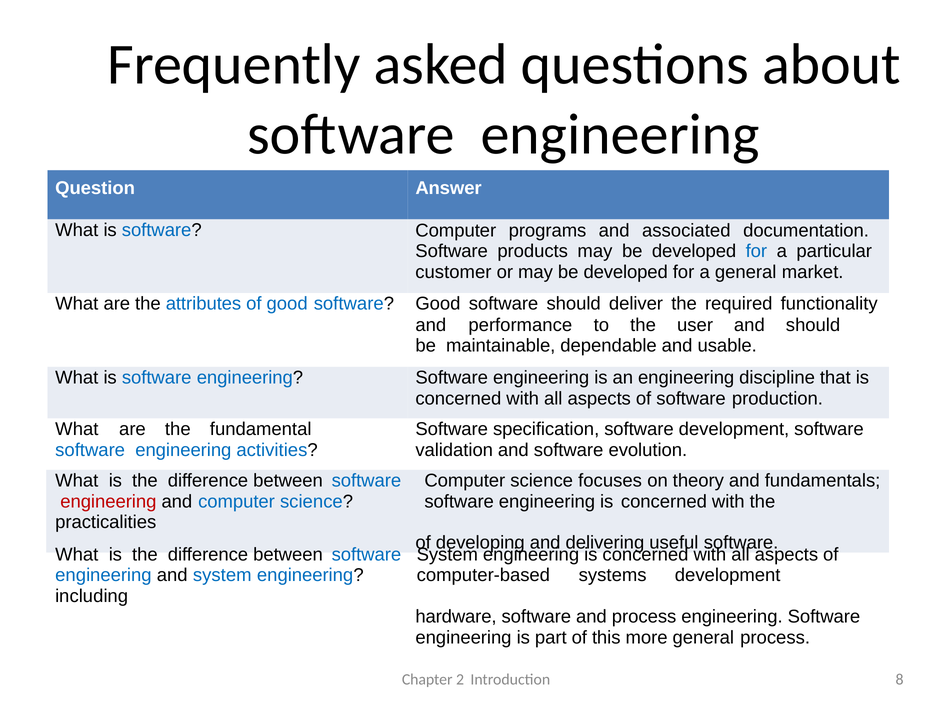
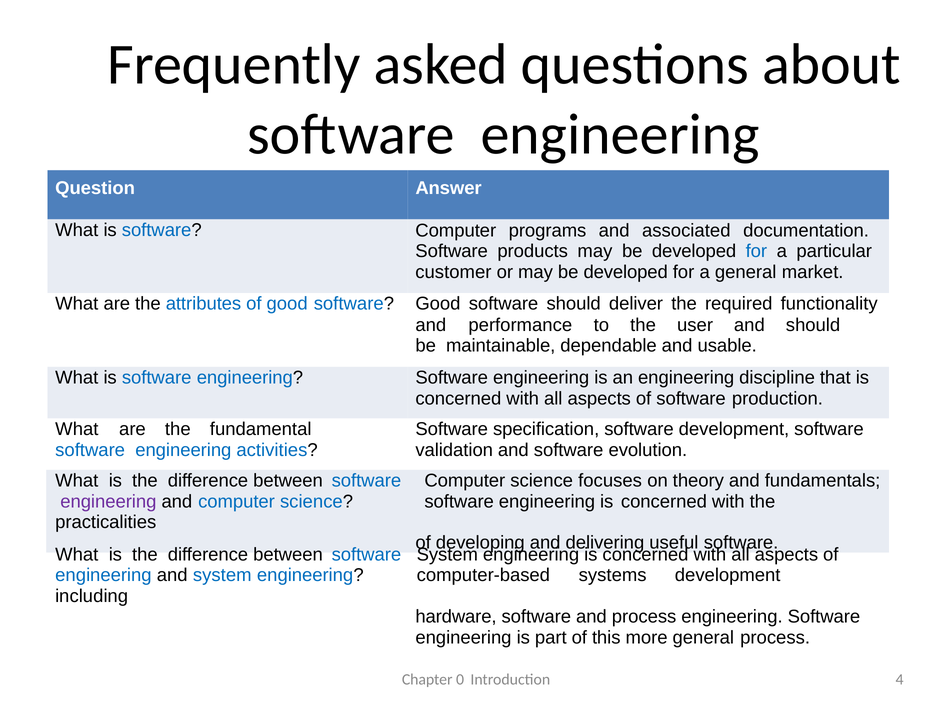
engineering colour: red -> purple (108, 502)
2: 2 -> 0 (460, 680)
8: 8 -> 4 (900, 680)
